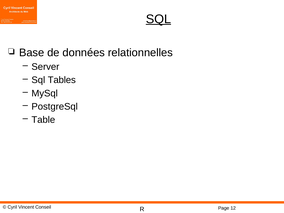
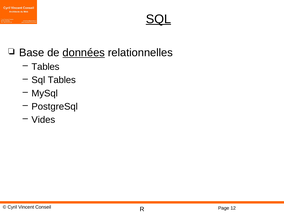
données underline: none -> present (84, 53)
Server: Server -> Tables (45, 67)
Table: Table -> Vides (43, 120)
